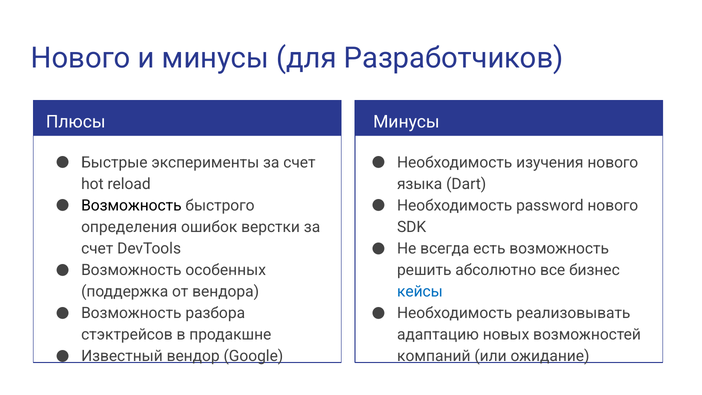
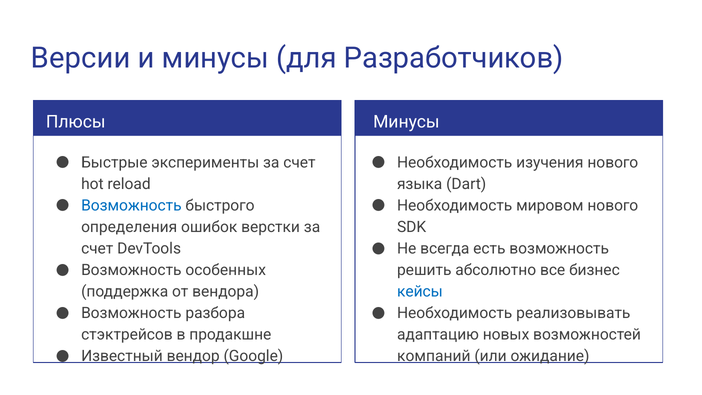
Нового: Нового -> Версии (81, 58)
Возможность colour: black -> blue (131, 205)
password: password -> мировом (550, 205)
